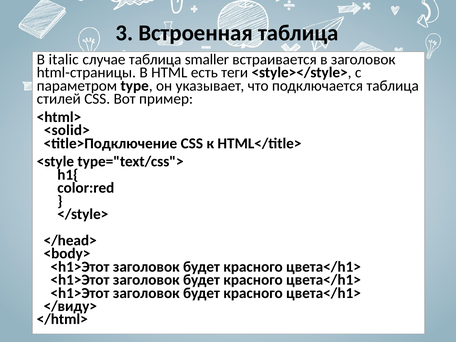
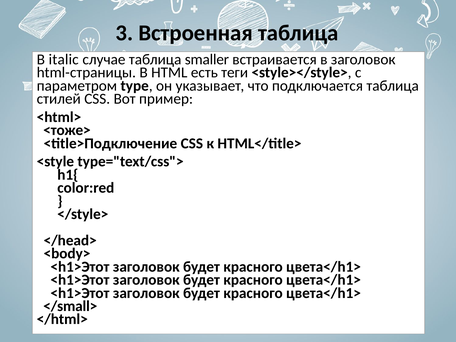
<solid>: <solid> -> <тоже> (67, 130)
</виду>: </виду> -> </small> (70, 306)
